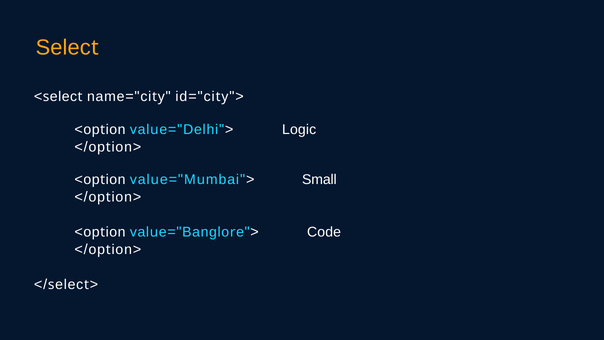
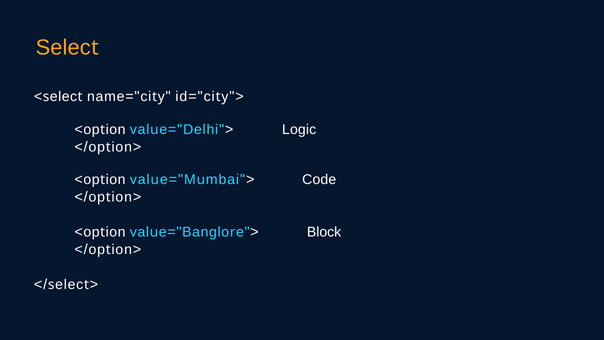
Small: Small -> Code (319, 179)
Code: Code -> Block (324, 232)
